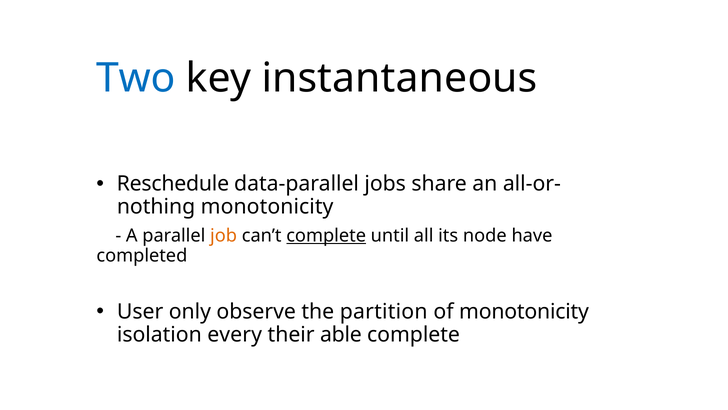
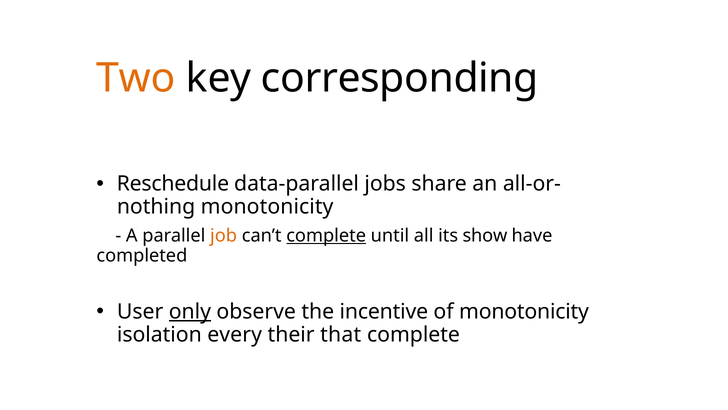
Two colour: blue -> orange (136, 78)
instantaneous: instantaneous -> corresponding (400, 78)
node: node -> show (485, 236)
only underline: none -> present (190, 311)
partition: partition -> incentive (384, 311)
able: able -> that (341, 334)
